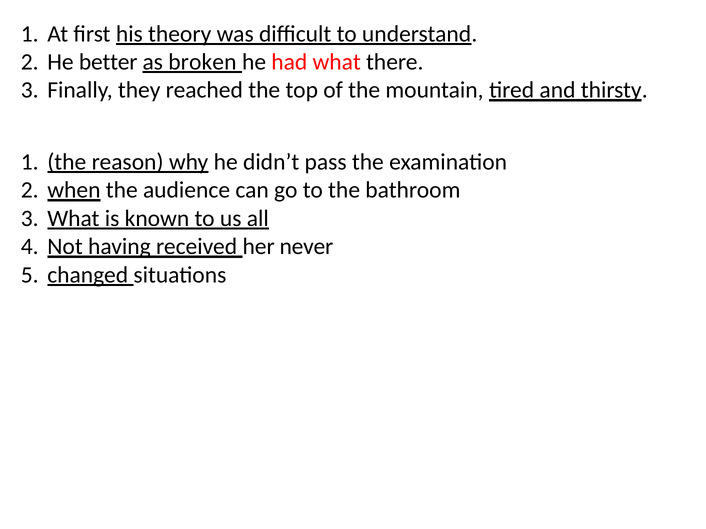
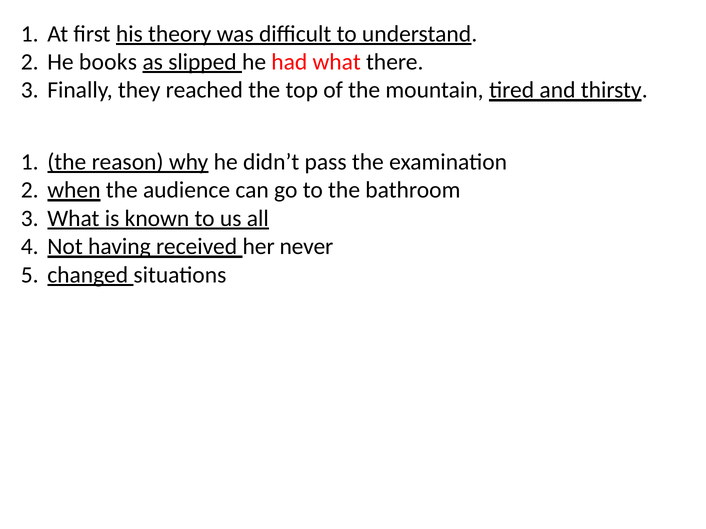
better: better -> books (108, 62)
broken: broken -> slipped (202, 62)
